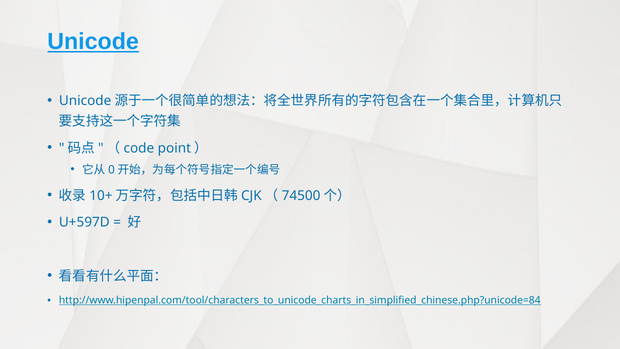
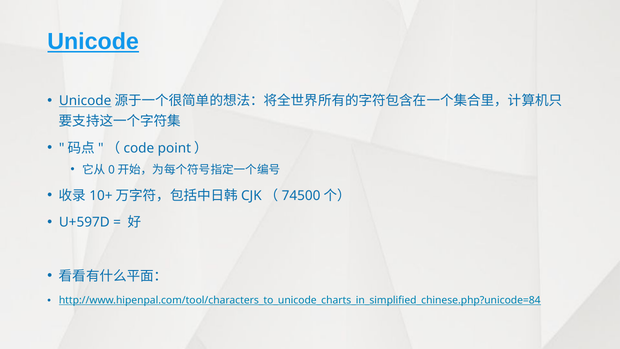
Unicode underline: none -> present (85, 101)
